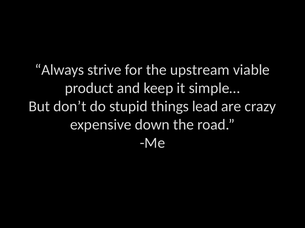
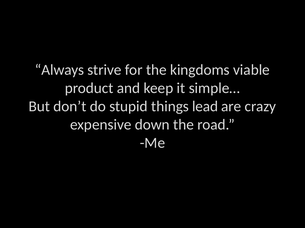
upstream: upstream -> kingdoms (200, 70)
